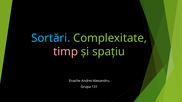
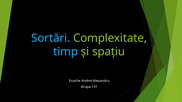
timp colour: pink -> light blue (66, 52)
